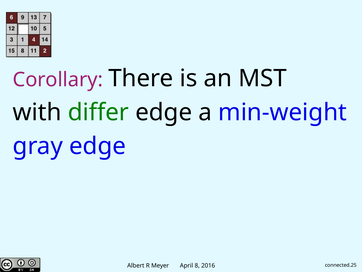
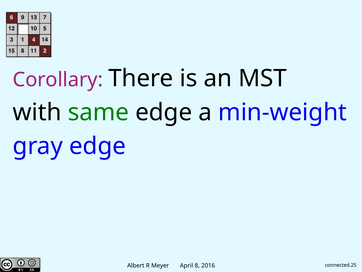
differ: differ -> same (98, 112)
